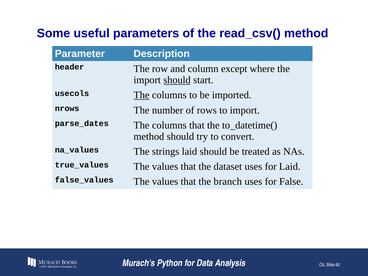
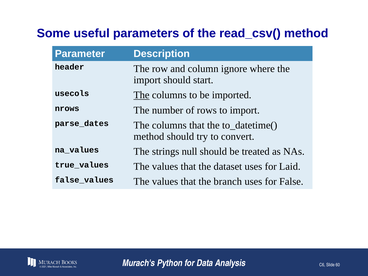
except: except -> ignore (234, 69)
should underline: present -> none (177, 80)
strings laid: laid -> null (190, 152)
